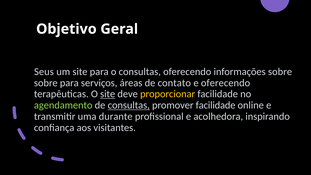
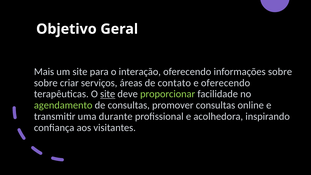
Seus: Seus -> Mais (44, 72)
o consultas: consultas -> interação (140, 72)
sobre para: para -> criar (69, 83)
proporcionar colour: yellow -> light green (168, 94)
consultas underline: present -> none (129, 105)
promover facilidade: facilidade -> consultas (216, 105)
